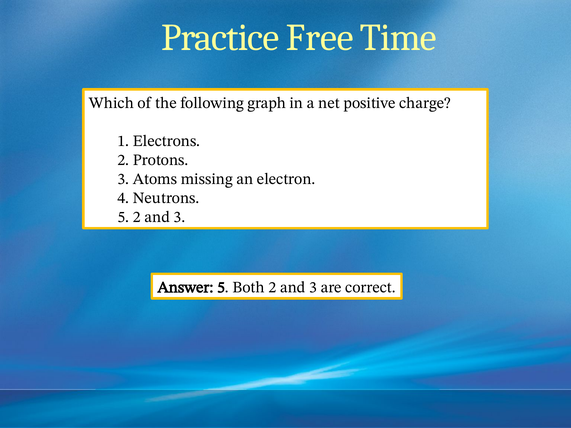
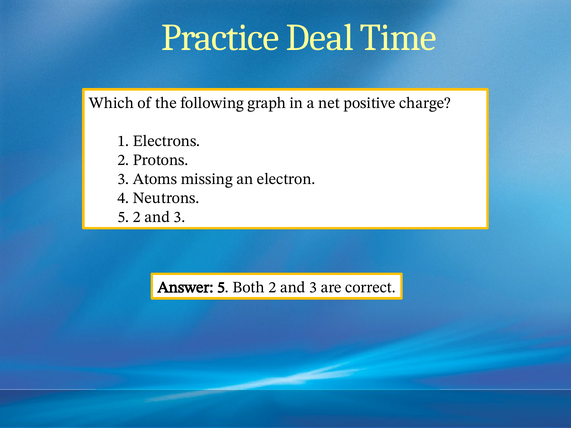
Free: Free -> Deal (320, 38)
